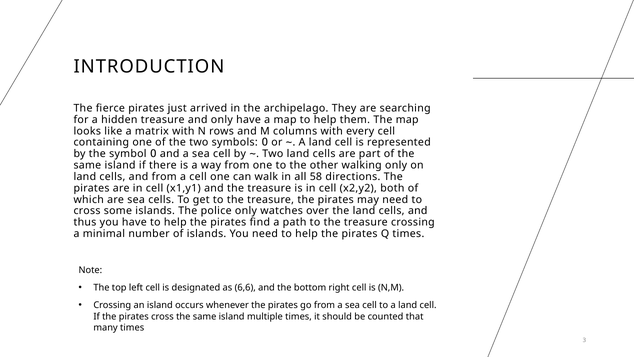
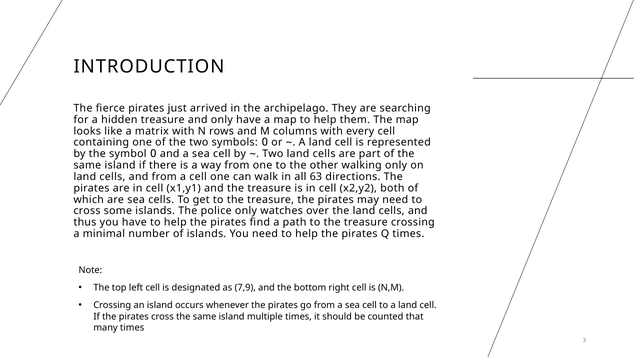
58: 58 -> 63 (316, 177)
6,6: 6,6 -> 7,9 (245, 287)
